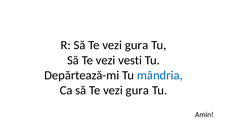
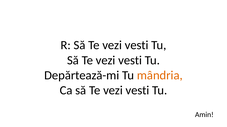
gura: gura -> vesti (137, 45)
mândria colour: blue -> orange (160, 76)
gura: gura -> vesti (137, 91)
